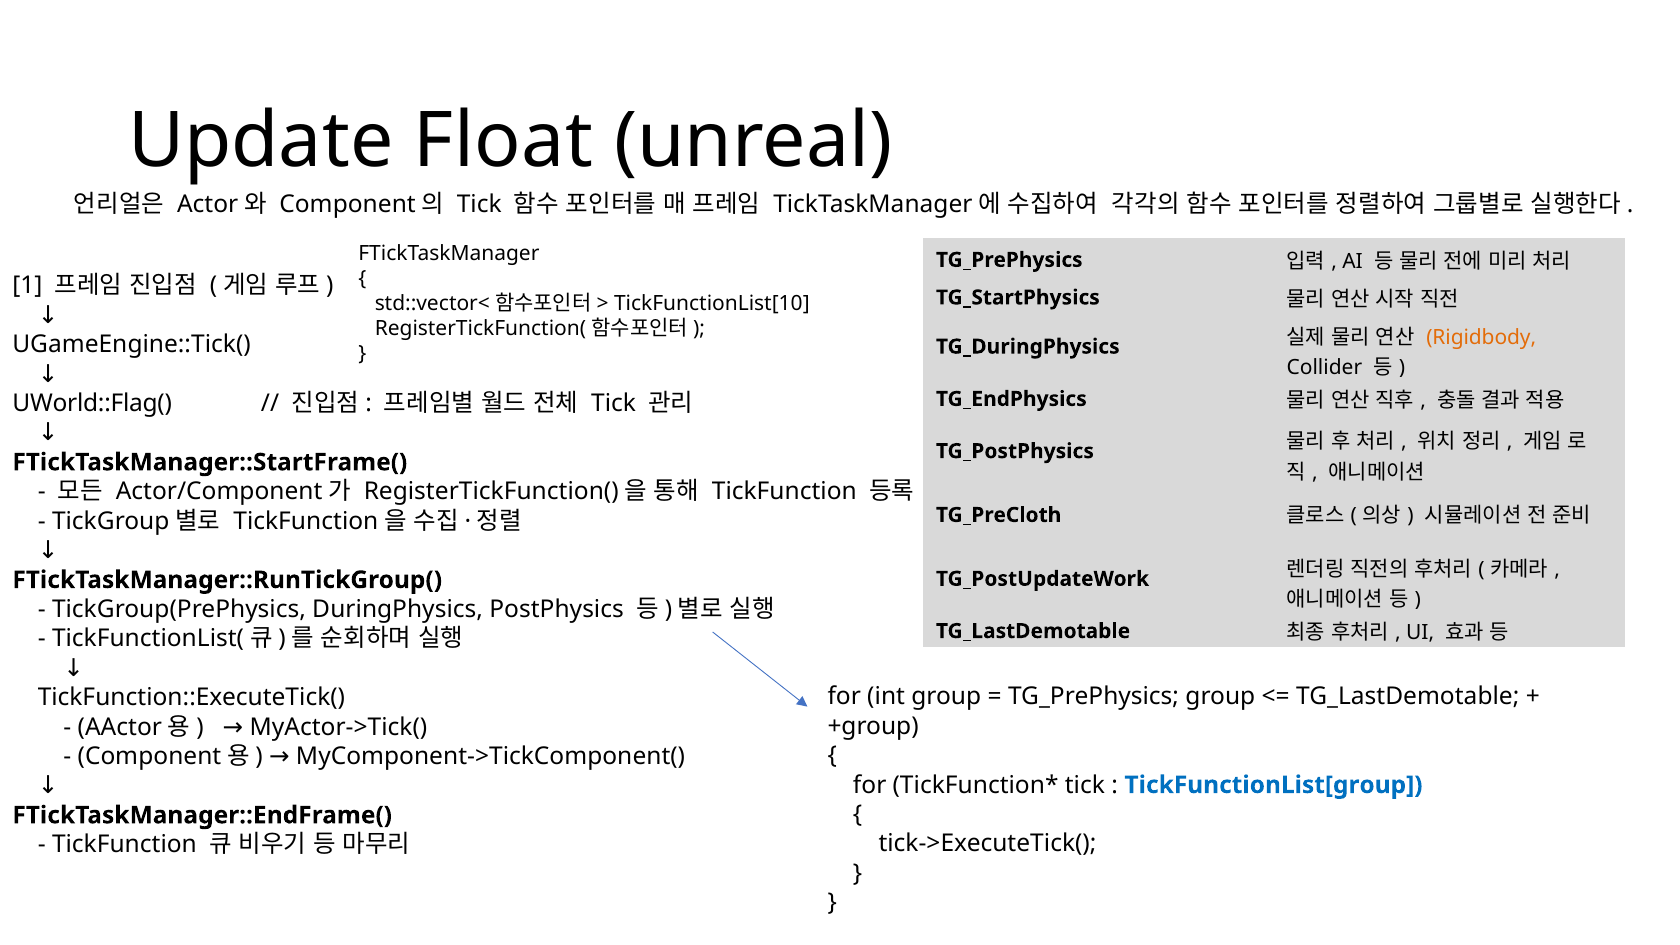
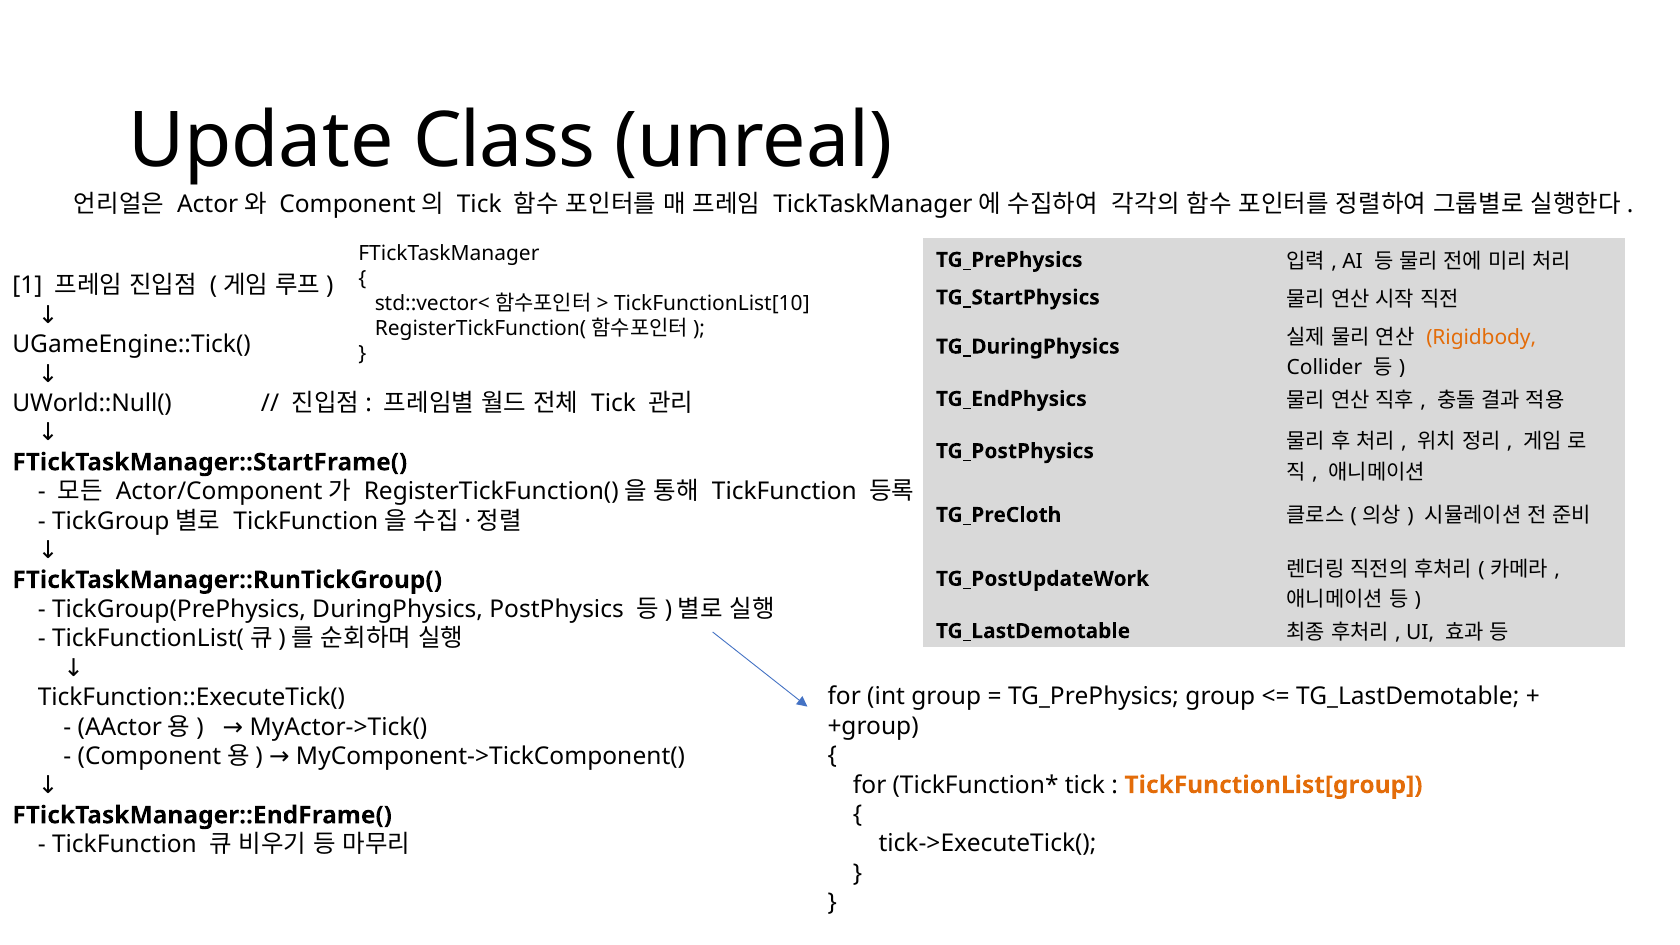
Float: Float -> Class (504, 141)
UWorld::Flag(: UWorld::Flag( -> UWorld::Null( (92, 403)
TickFunctionList[group colour: blue -> orange (1274, 785)
